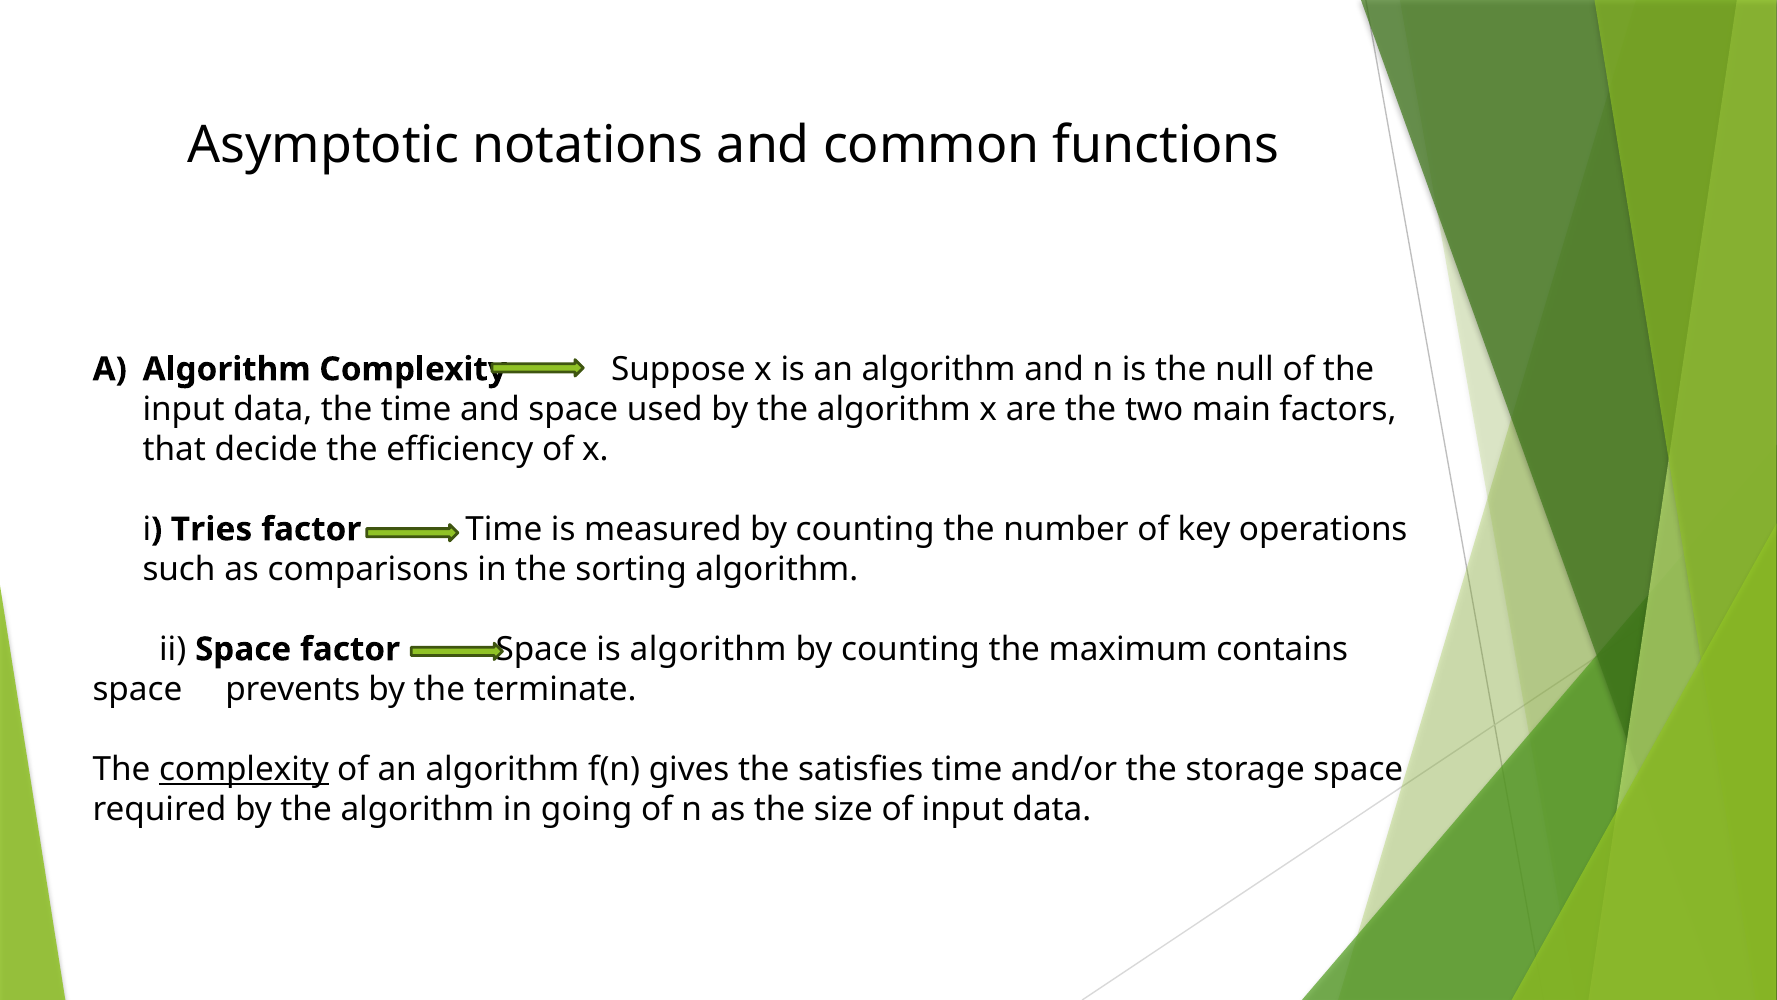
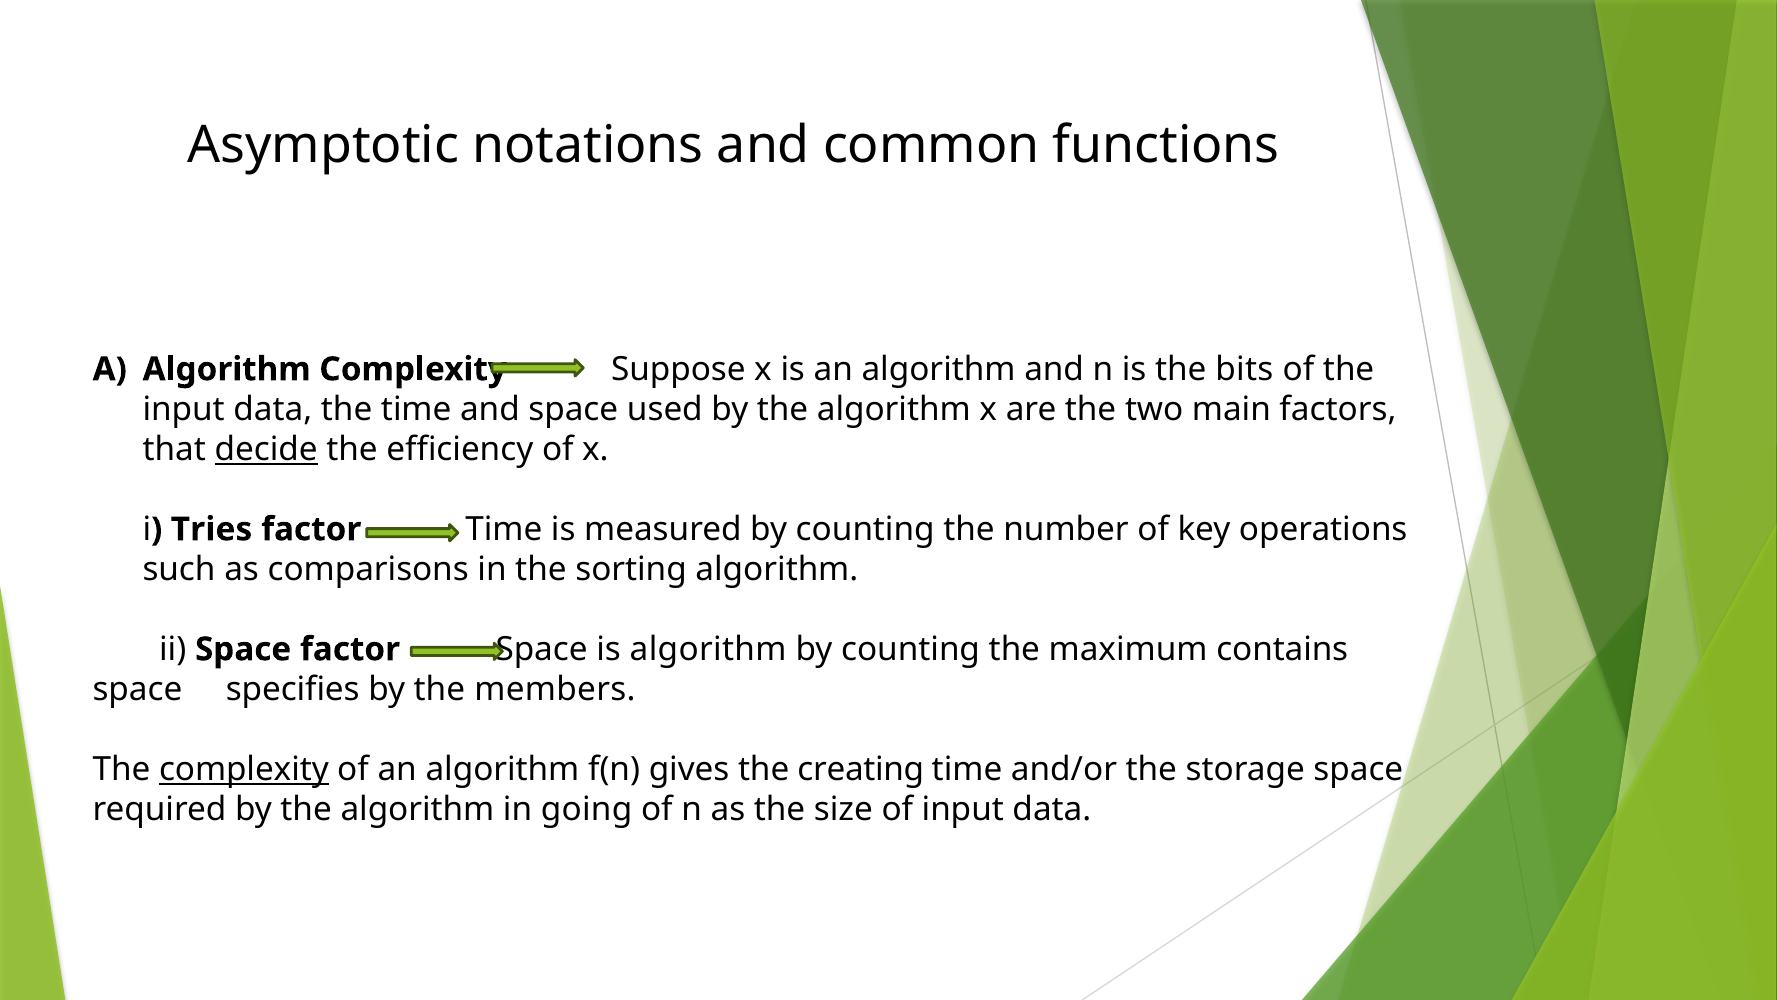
null: null -> bits (1244, 369)
decide underline: none -> present (266, 449)
prevents: prevents -> specifies (293, 689)
terminate: terminate -> members (555, 689)
satisfies: satisfies -> creating (861, 769)
